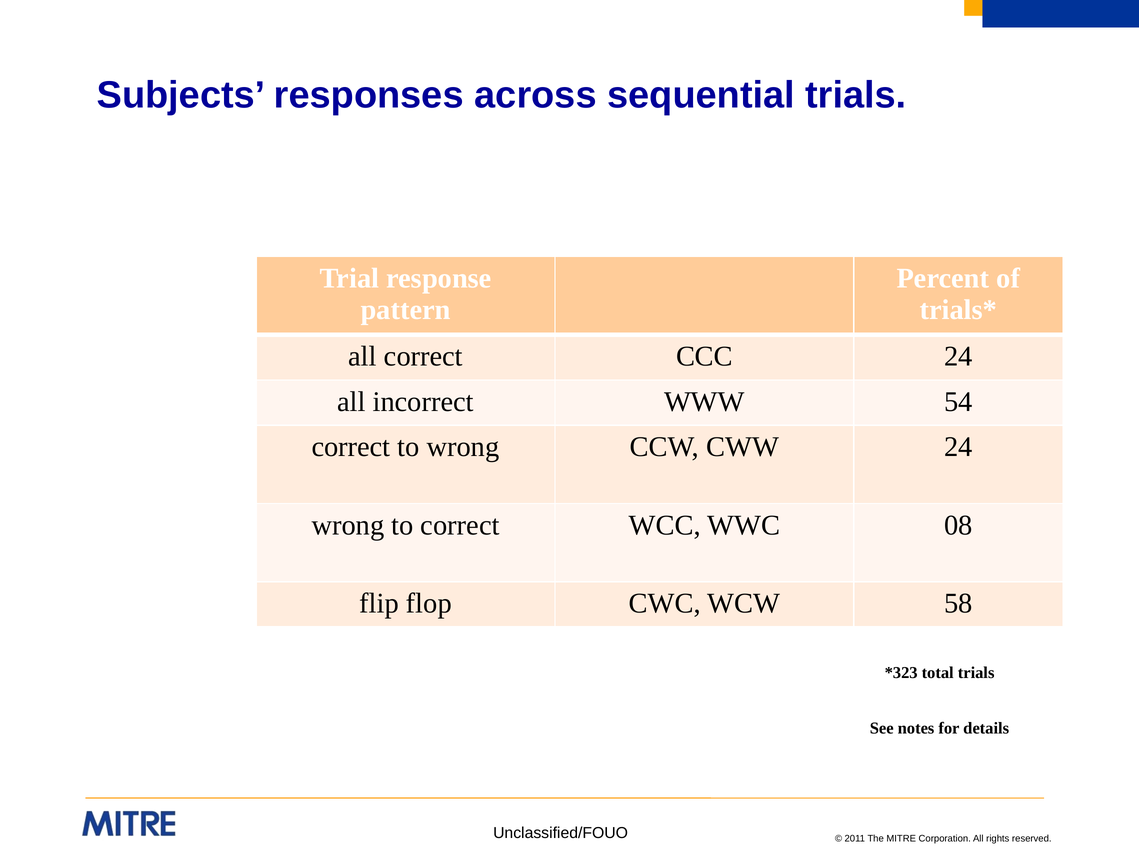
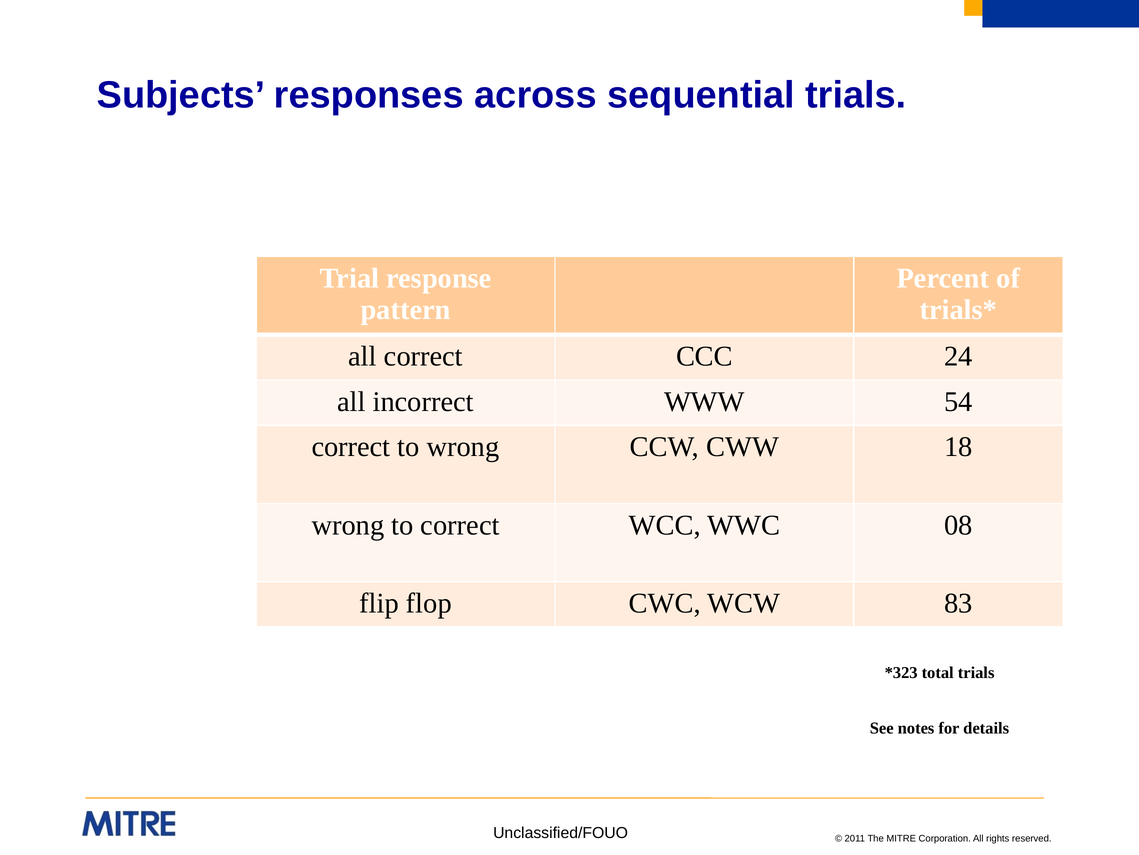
CWW 24: 24 -> 18 (958, 447)
58: 58 -> 83 (958, 603)
